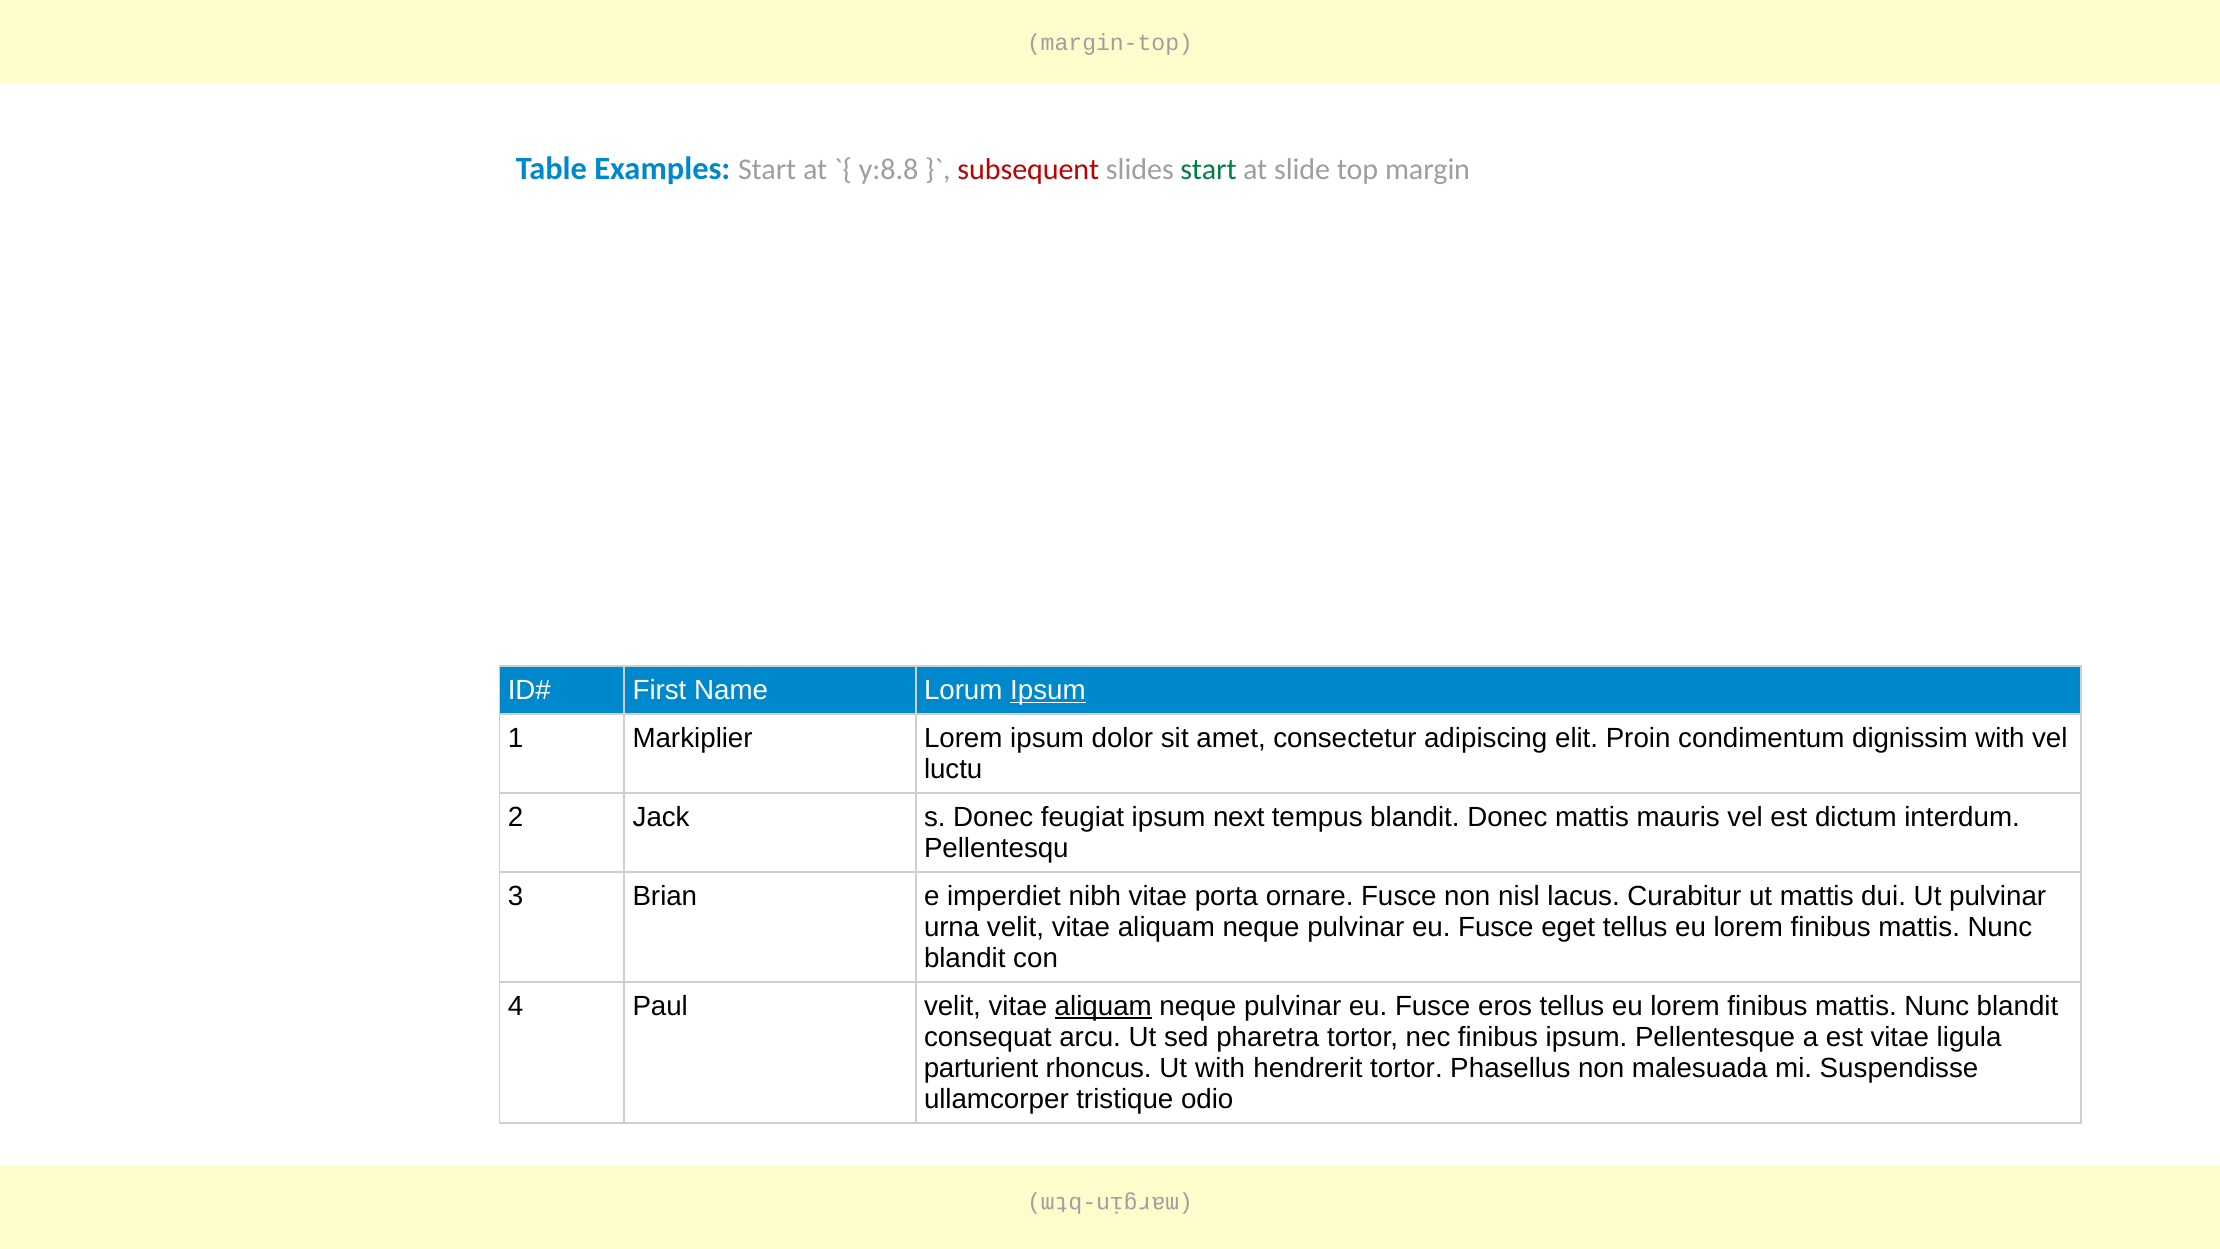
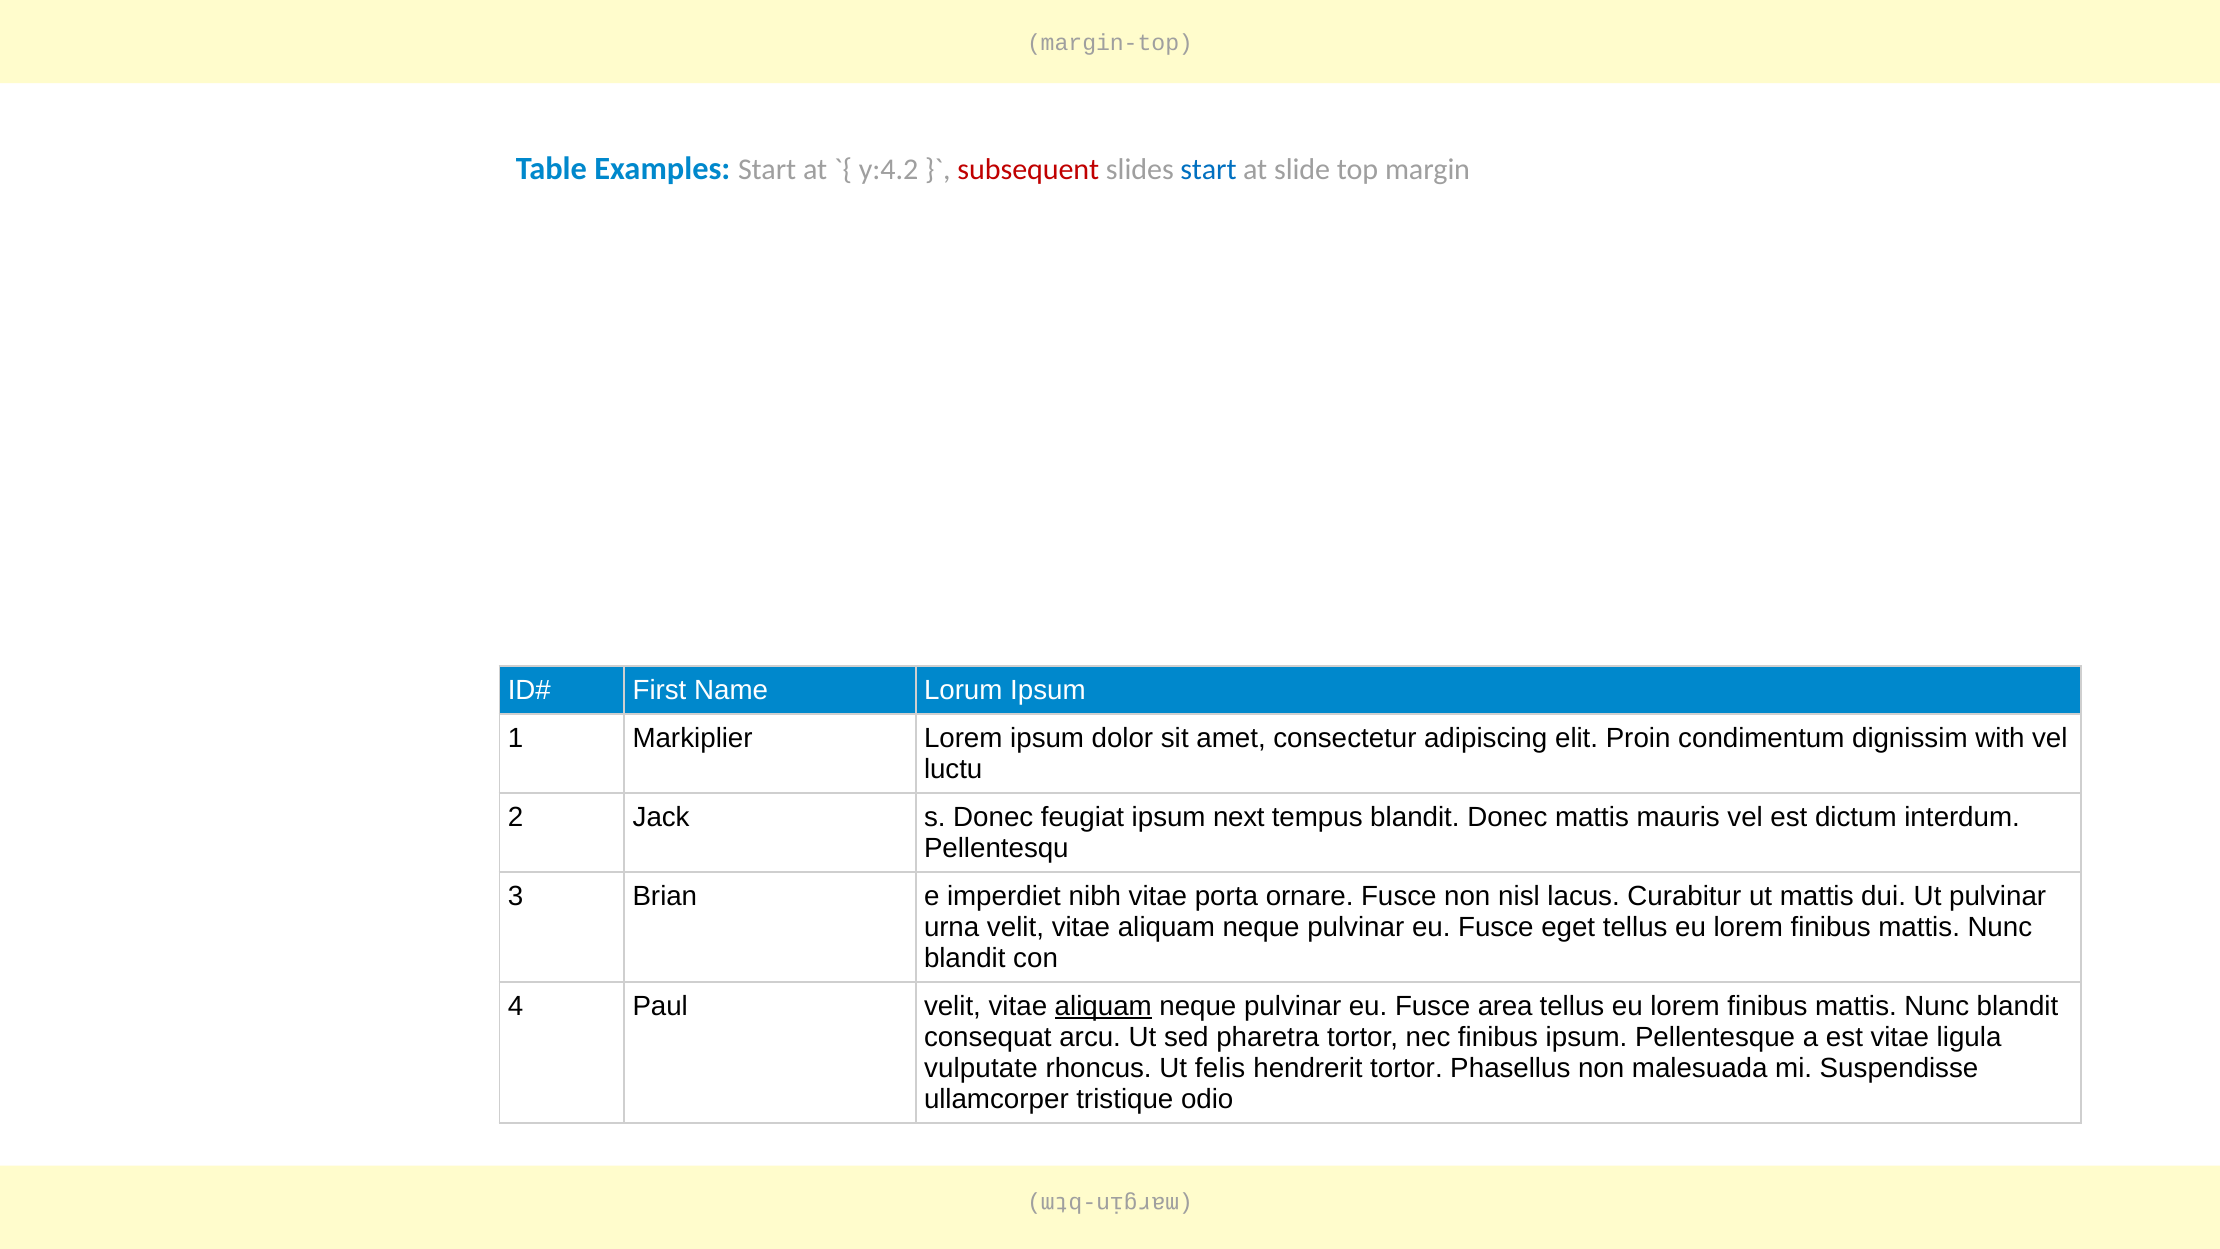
y:8.8: y:8.8 -> y:4.2 (889, 169)
start colour: green -> blue (1208, 169)
Ipsum underline: present -> none (1048, 690)
eros: eros -> area (1505, 1006)
parturient: parturient -> vulputate (981, 1068)
Ut with: with -> felis (1220, 1068)
